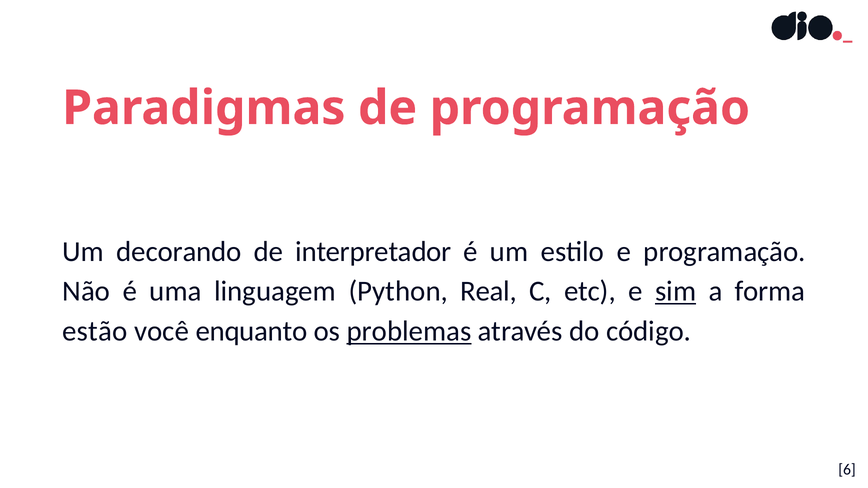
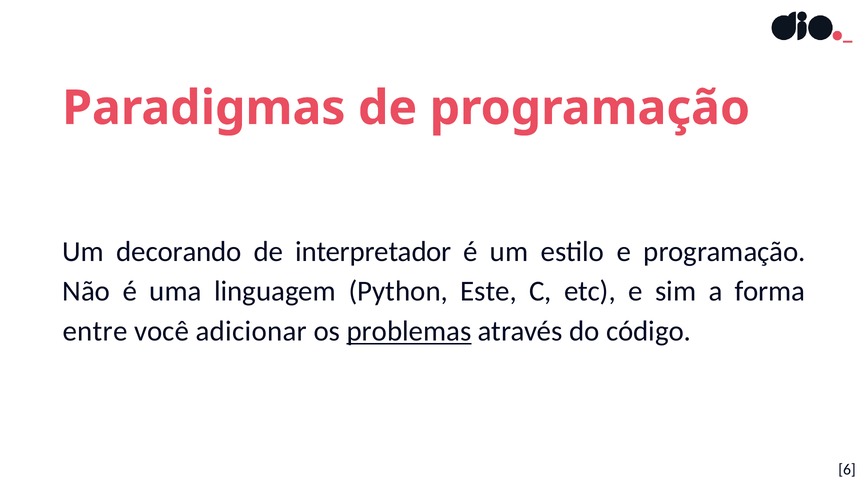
Real: Real -> Este (489, 292)
sim underline: present -> none (676, 292)
estão: estão -> entre (95, 331)
enquanto: enquanto -> adicionar (251, 331)
